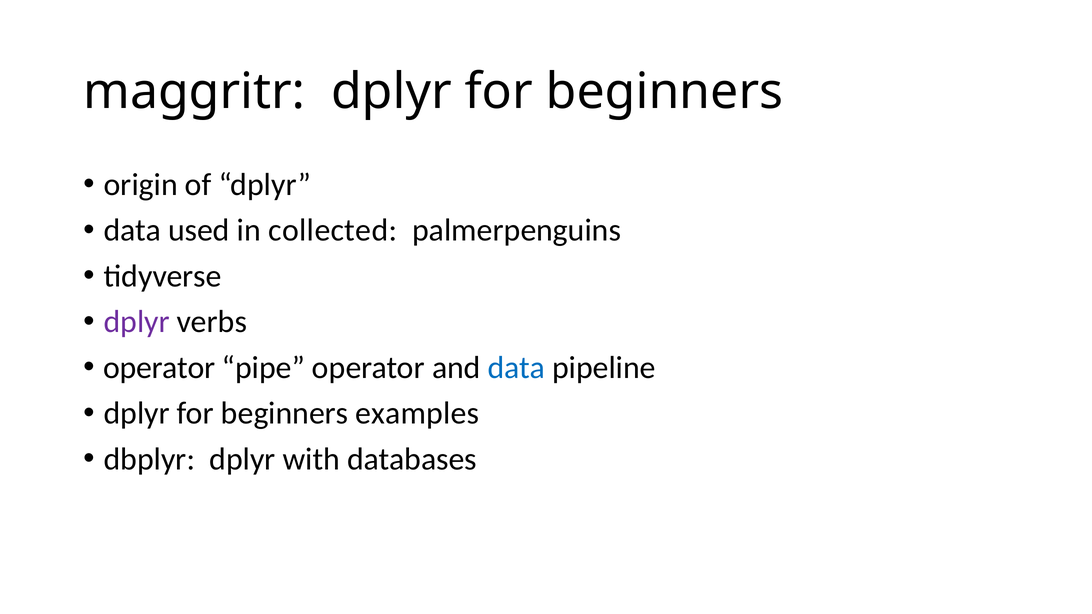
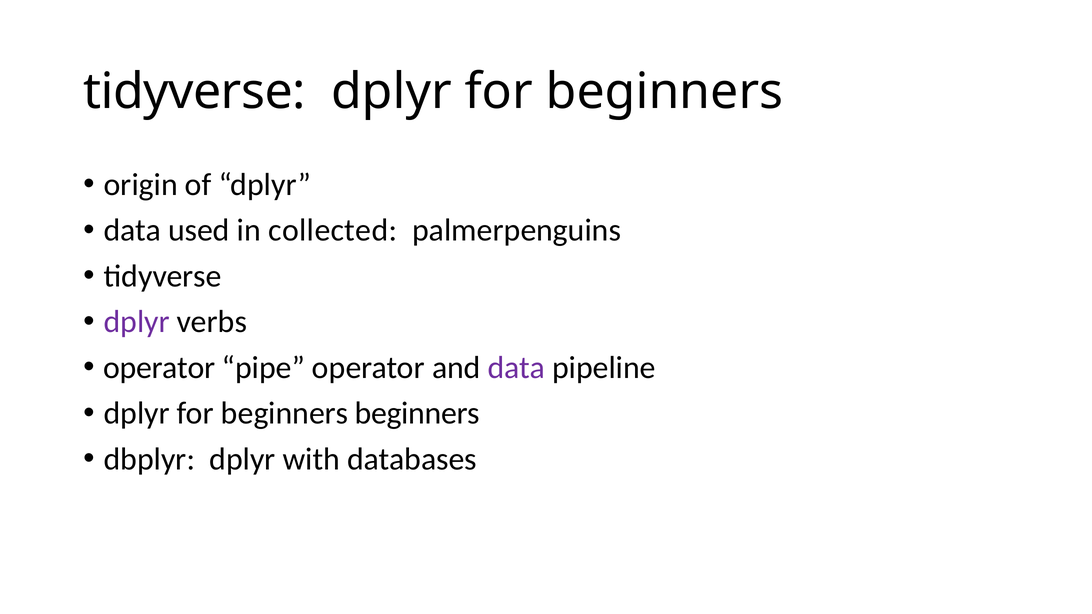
maggritr: maggritr -> tidyverse (194, 92)
data colour: blue -> purple (516, 368)
beginners examples: examples -> beginners (417, 414)
